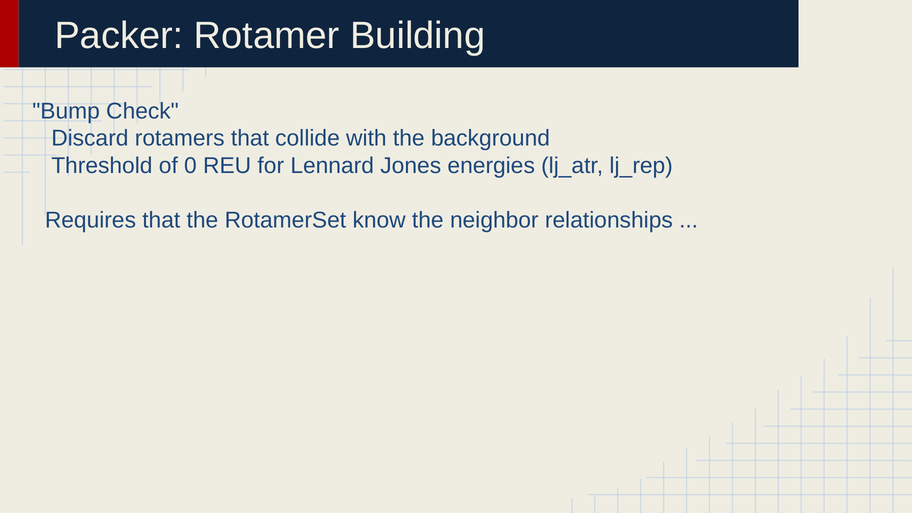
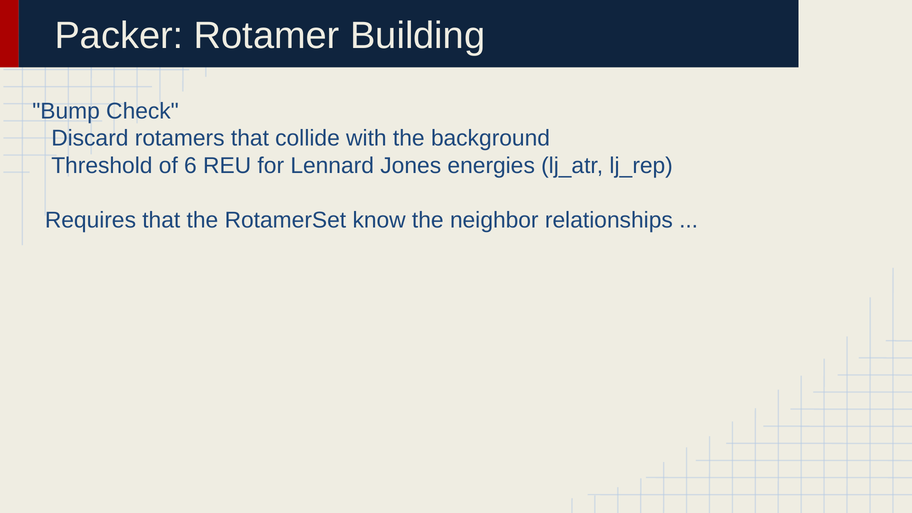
0: 0 -> 6 (190, 166)
